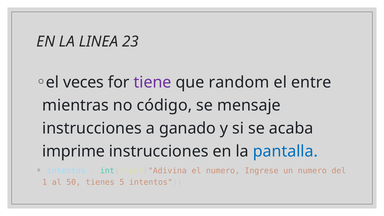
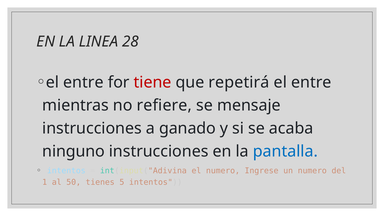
23: 23 -> 28 (130, 42)
veces: veces -> entre (83, 82)
tiene colour: purple -> red (153, 82)
random: random -> repetirá (239, 82)
código: código -> refiere (164, 105)
imprime: imprime -> ninguno (74, 151)
